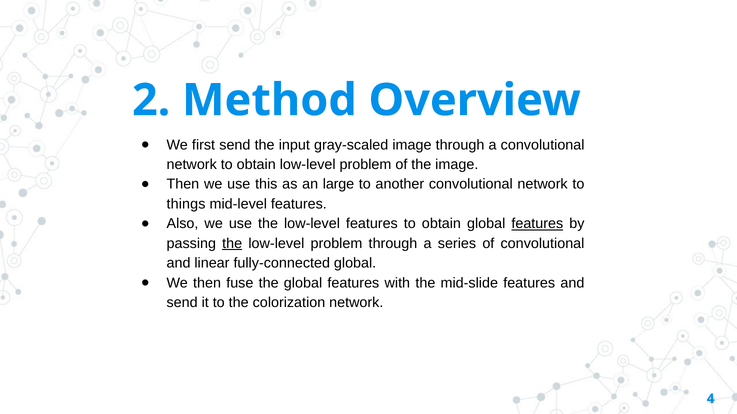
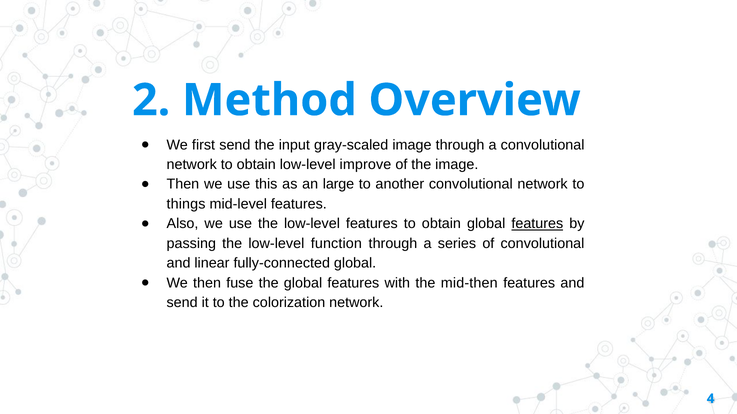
obtain low-level problem: problem -> improve (365, 165)
the underline: present -> none (232, 244)
problem: problem -> function (336, 244)
mid-slide: mid-slide -> mid-then (469, 283)
